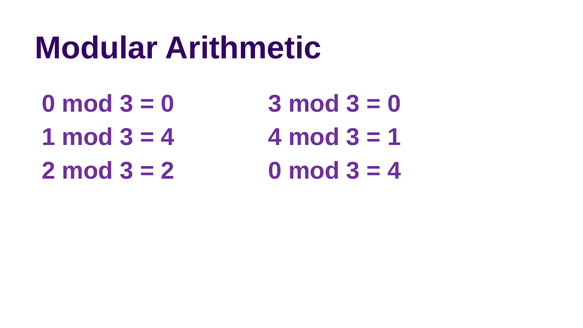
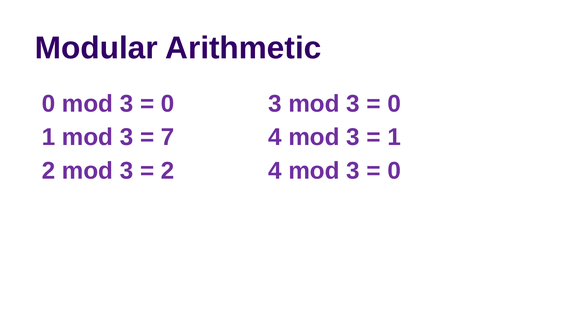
4: 4 -> 7 (168, 137)
2 0: 0 -> 4 (275, 171)
4: 4 -> 0 (394, 171)
